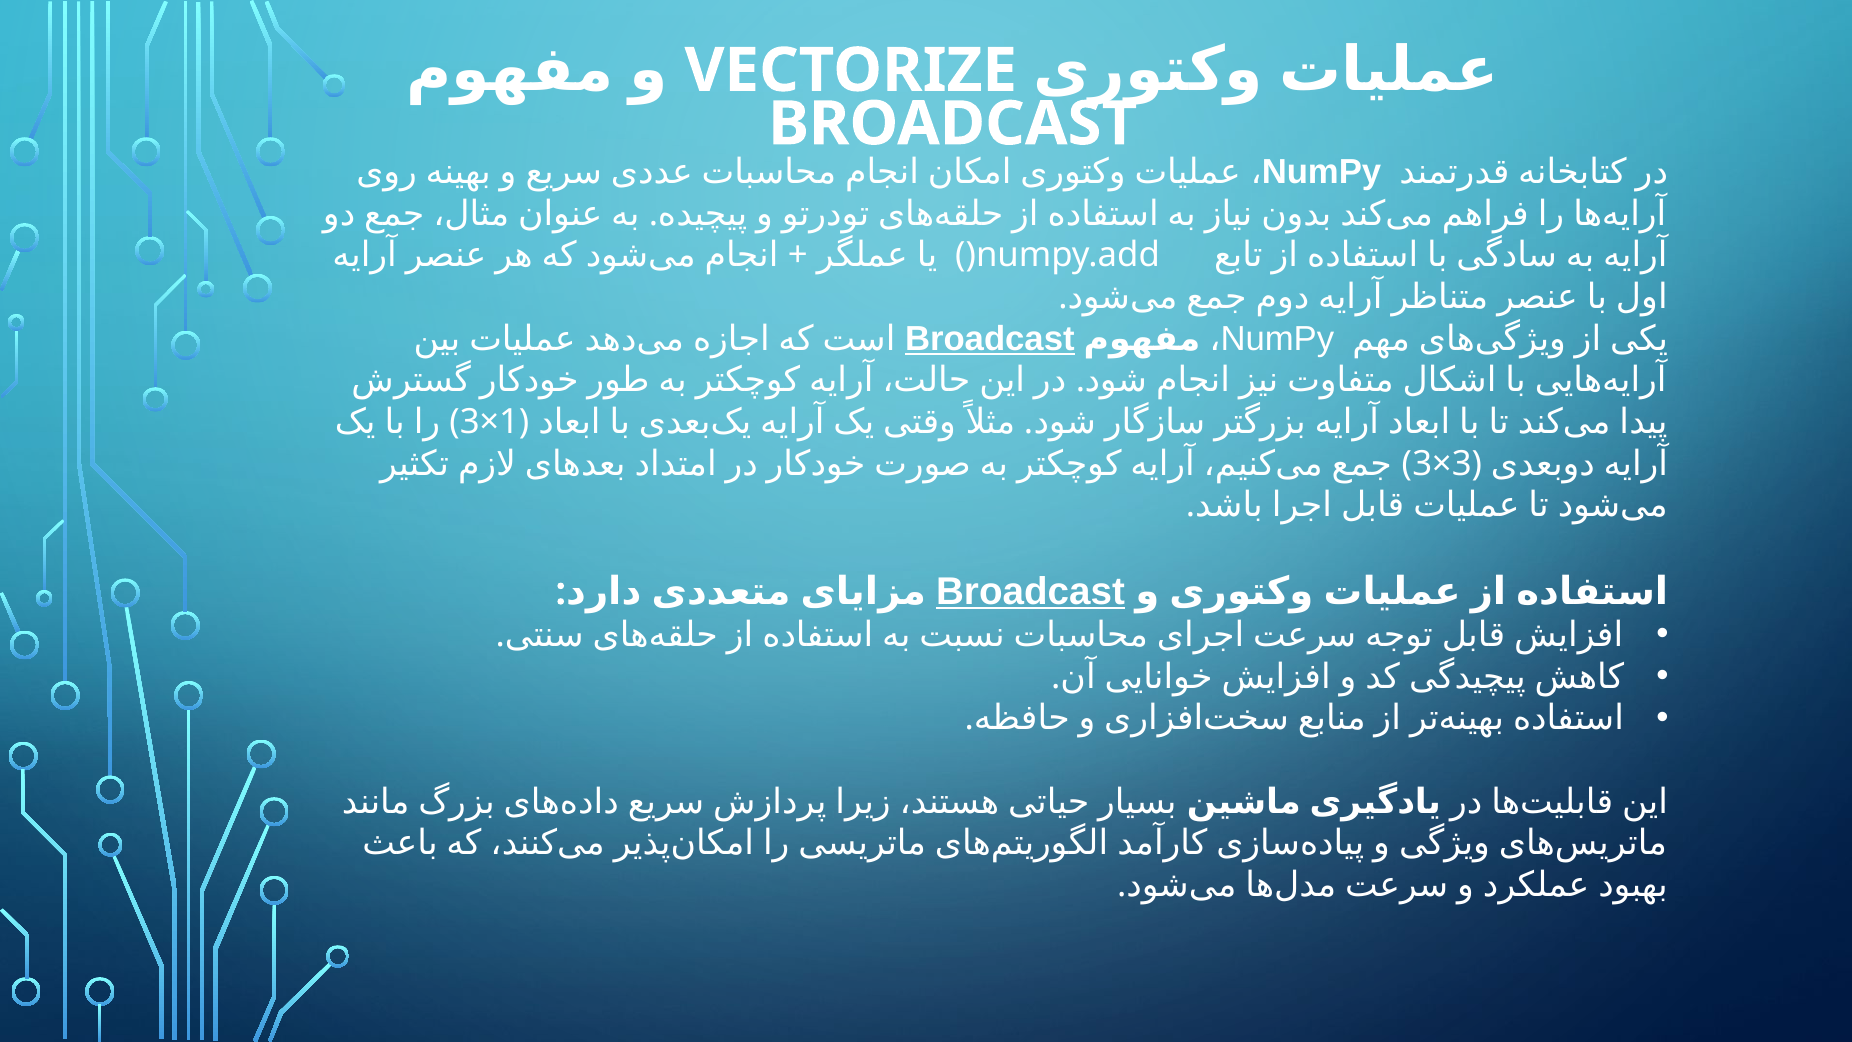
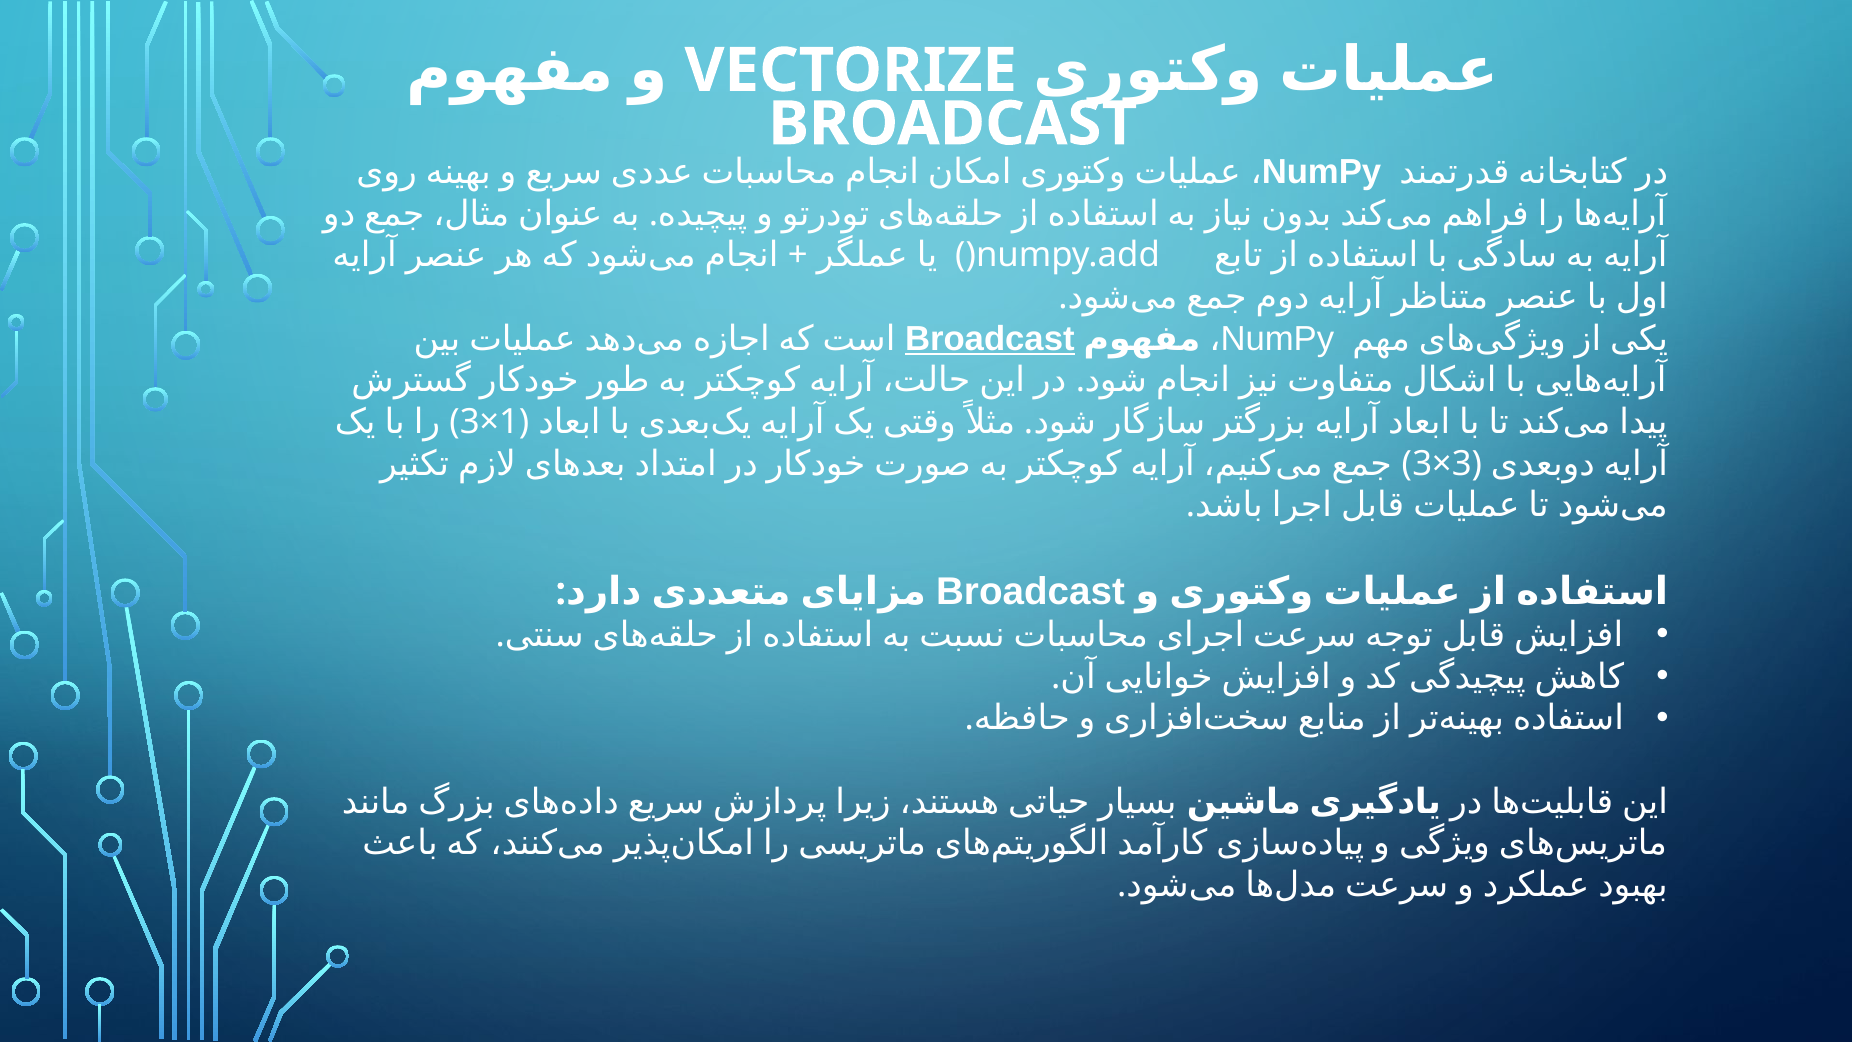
Broadcast underline: present -> none (1030, 591)
